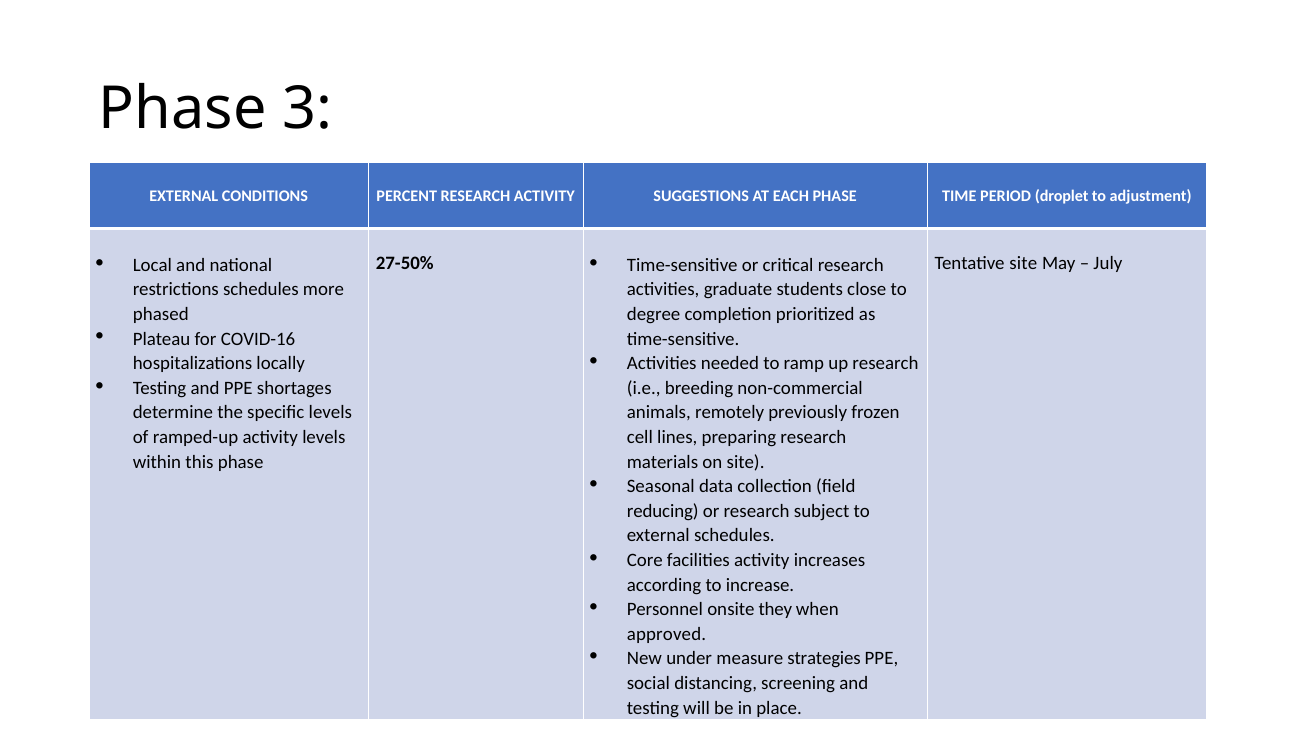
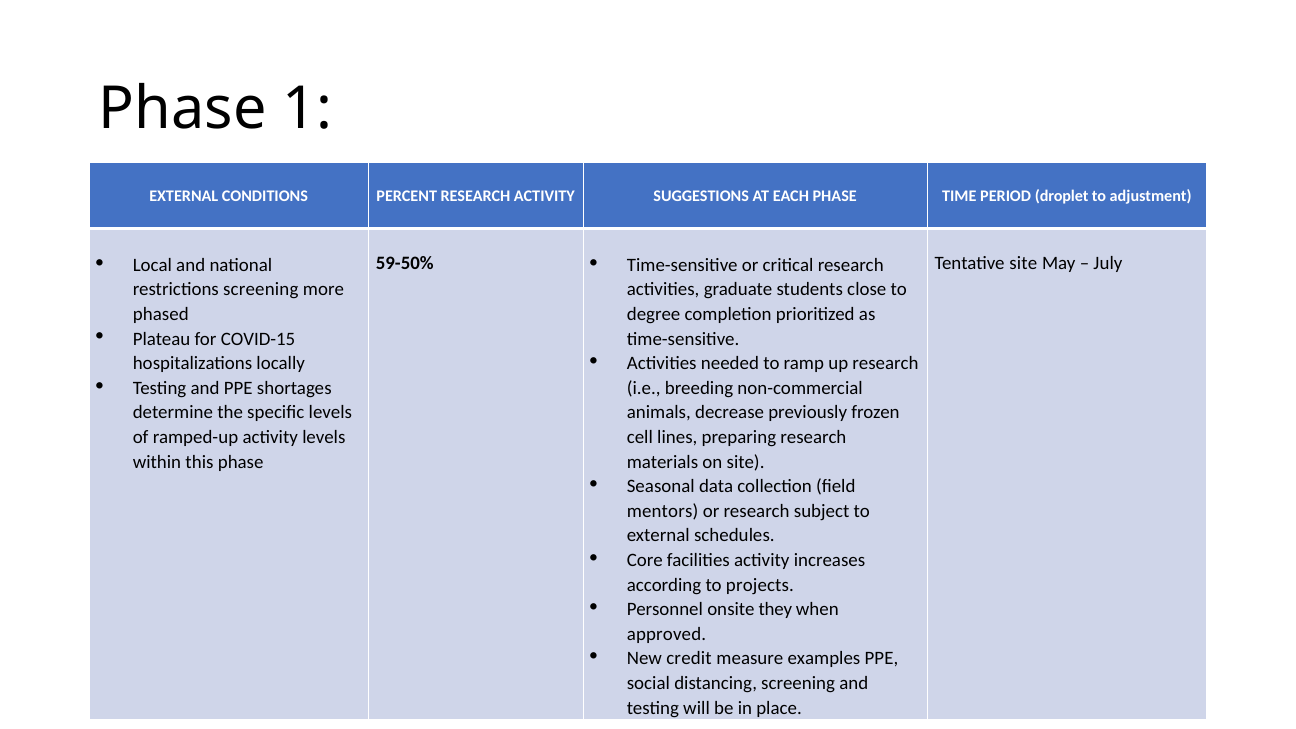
3: 3 -> 1 (307, 109)
27-50%: 27-50% -> 59-50% (405, 263)
restrictions schedules: schedules -> screening (261, 290)
COVID-16: COVID-16 -> COVID-15 (258, 339)
remotely: remotely -> decrease (730, 413)
reducing: reducing -> mentors (663, 511)
increase: increase -> projects (760, 585)
under: under -> credit (689, 659)
strategies: strategies -> examples (824, 659)
